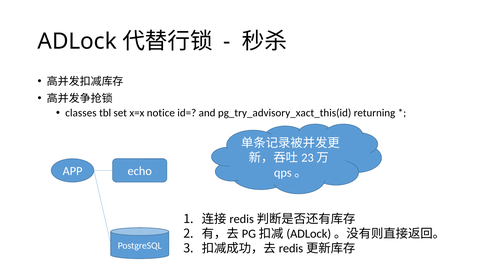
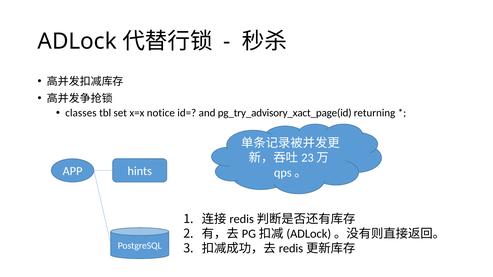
pg_try_advisory_xact_this(id: pg_try_advisory_xact_this(id -> pg_try_advisory_xact_page(id (285, 113)
echo: echo -> hints (140, 171)
